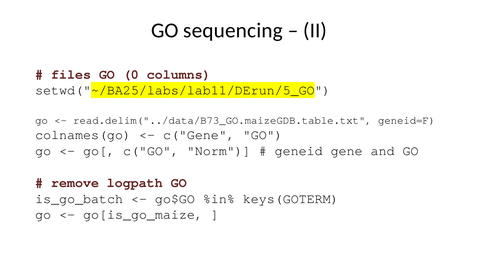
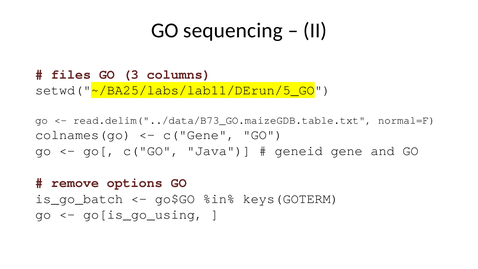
0: 0 -> 3 (131, 74)
geneid=F: geneid=F -> normal=F (407, 120)
Norm: Norm -> Java (219, 151)
logpath: logpath -> options (135, 183)
go[is_go_maize: go[is_go_maize -> go[is_go_using (143, 215)
